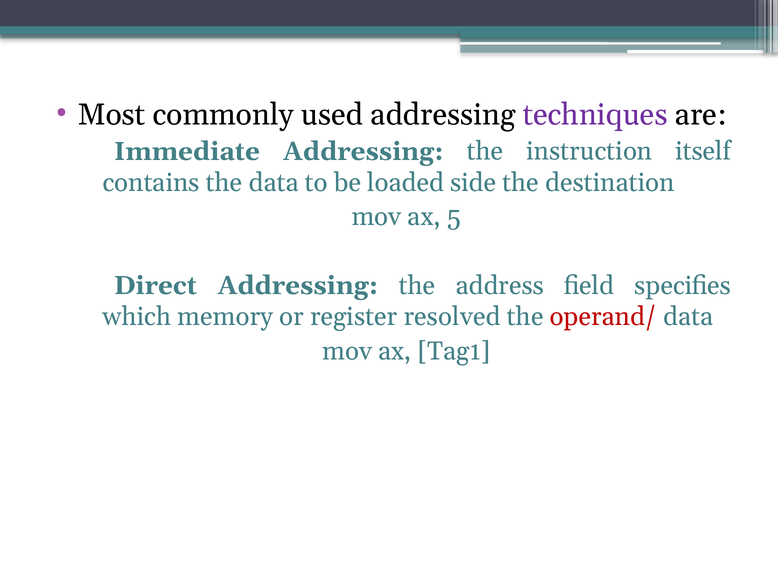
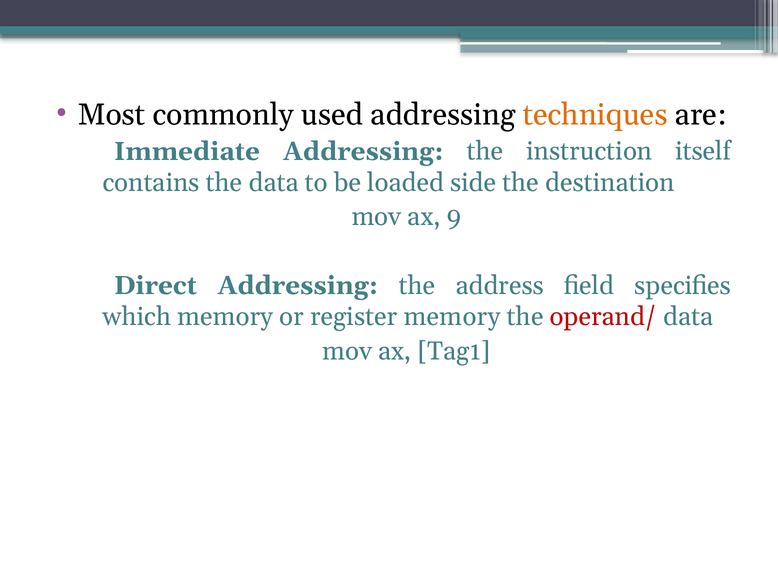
techniques colour: purple -> orange (595, 115)
5: 5 -> 9 (454, 217)
register resolved: resolved -> memory (452, 317)
